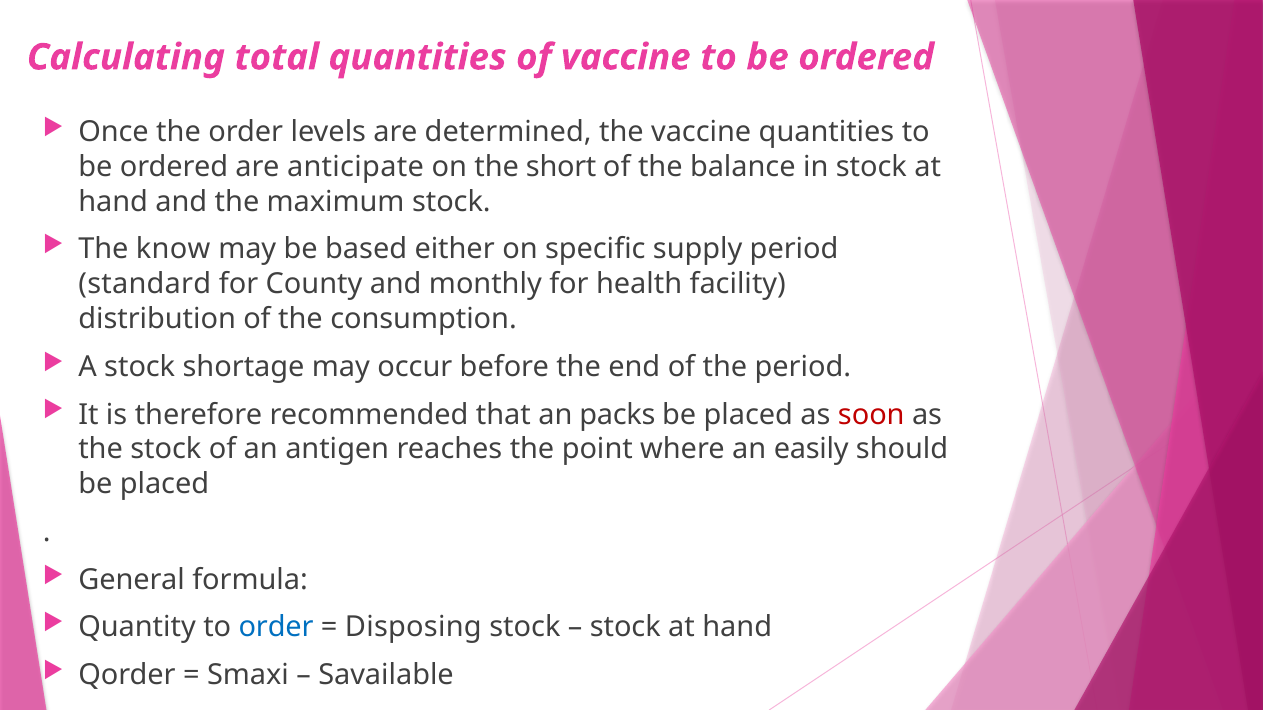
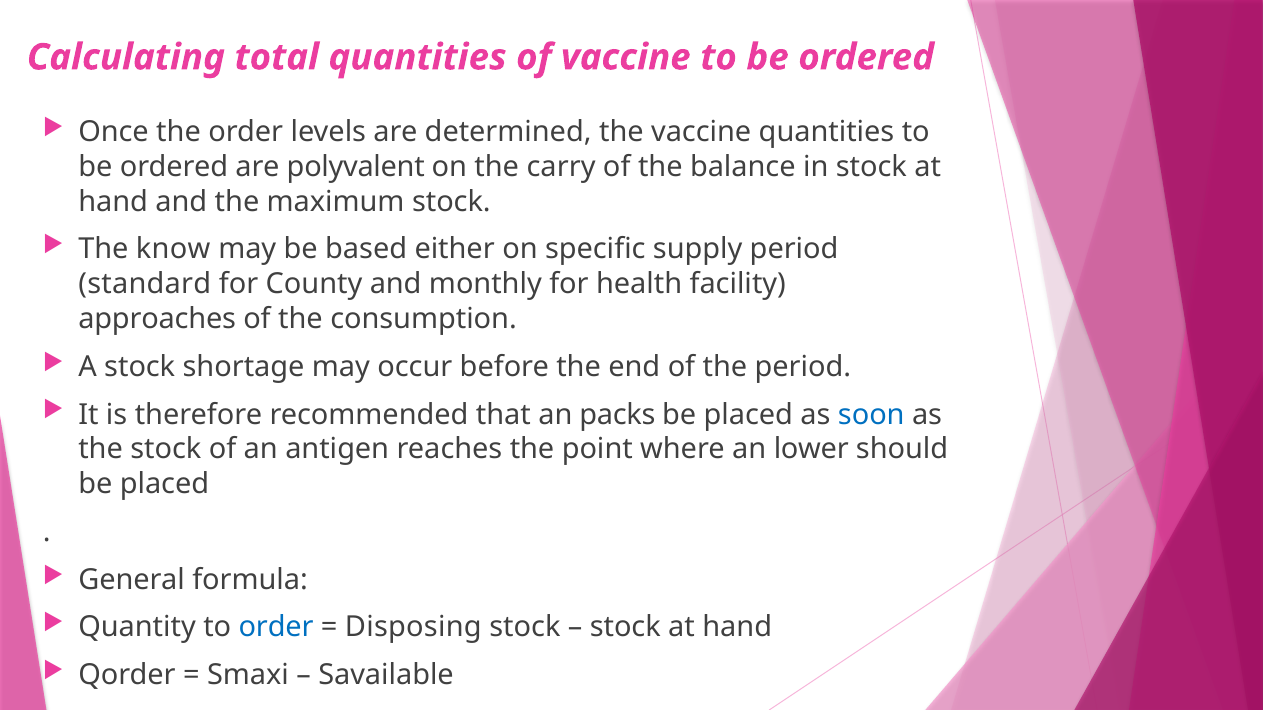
anticipate: anticipate -> polyvalent (356, 167)
short: short -> carry (561, 167)
distribution: distribution -> approaches (157, 319)
soon colour: red -> blue (871, 415)
easily: easily -> lower (811, 449)
